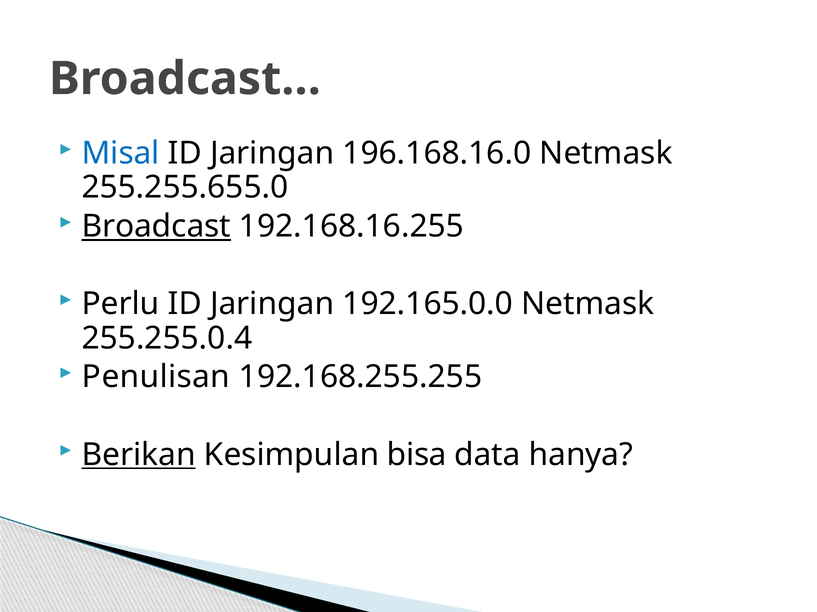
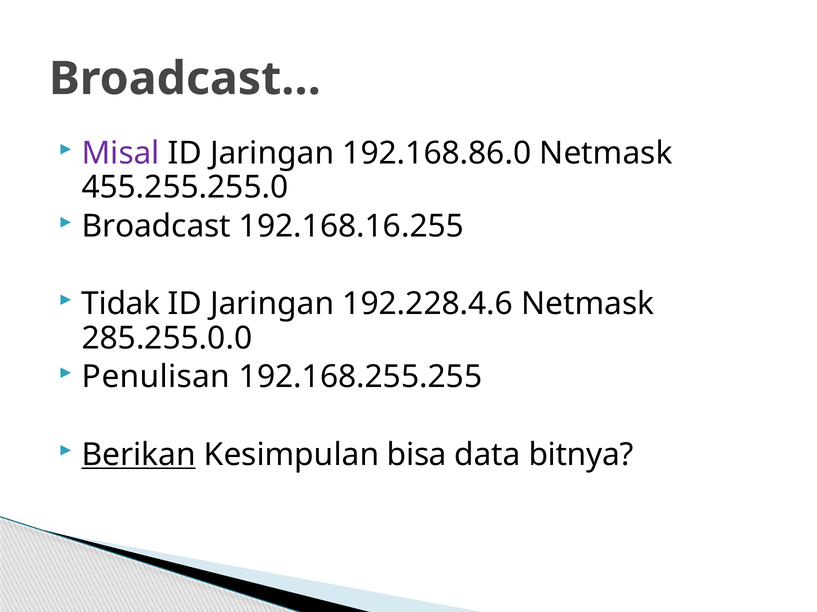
Misal colour: blue -> purple (121, 153)
196.168.16.0: 196.168.16.0 -> 192.168.86.0 (437, 153)
255.255.655.0: 255.255.655.0 -> 455.255.255.0 (185, 188)
Broadcast underline: present -> none (156, 227)
Perlu: Perlu -> Tidak (121, 304)
192.165.0.0: 192.165.0.0 -> 192.228.4.6 (428, 304)
255.255.0.4: 255.255.0.4 -> 285.255.0.0 (167, 339)
hanya: hanya -> bitnya (581, 455)
